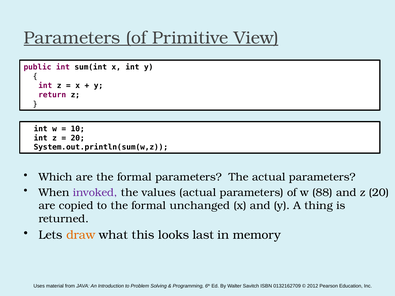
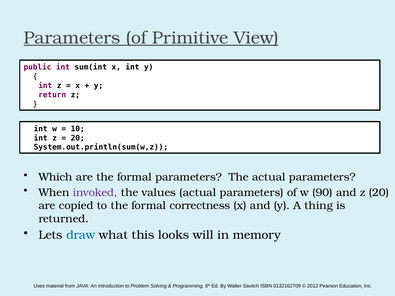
88: 88 -> 90 (322, 193)
unchanged: unchanged -> correctness (200, 206)
draw colour: orange -> blue (81, 235)
last: last -> will (203, 235)
